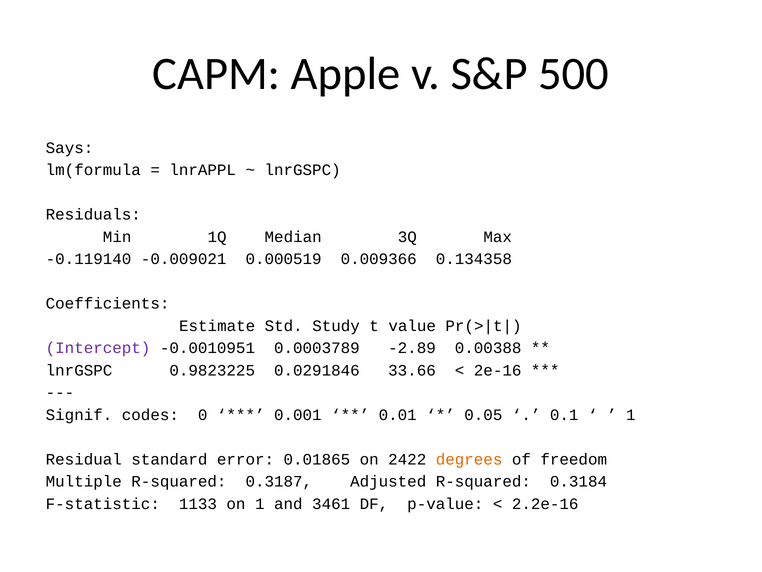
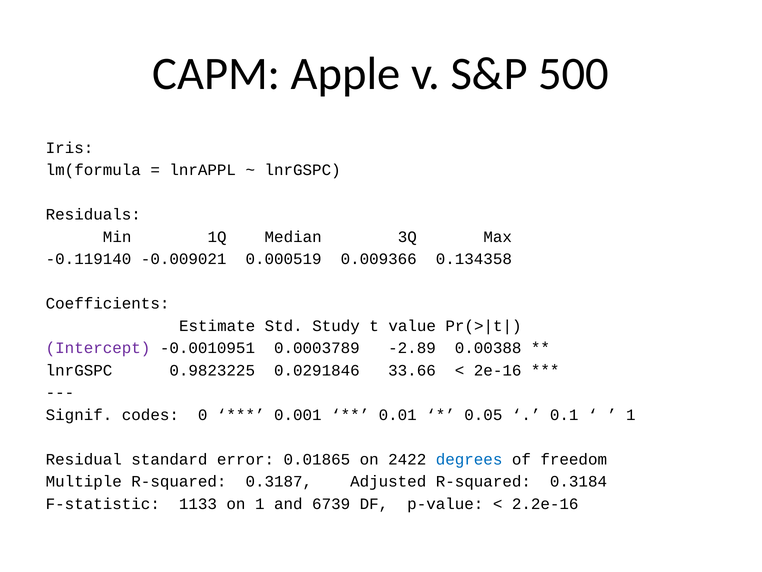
Says: Says -> Iris (70, 148)
degrees colour: orange -> blue (469, 459)
3461: 3461 -> 6739 (331, 503)
